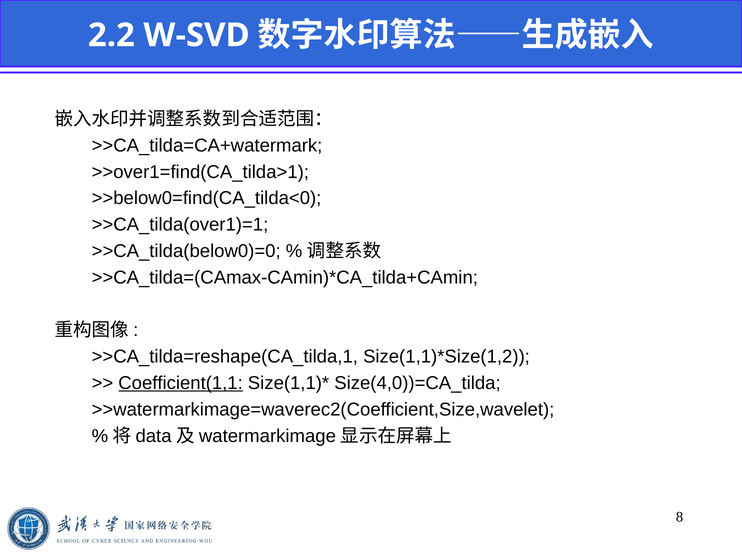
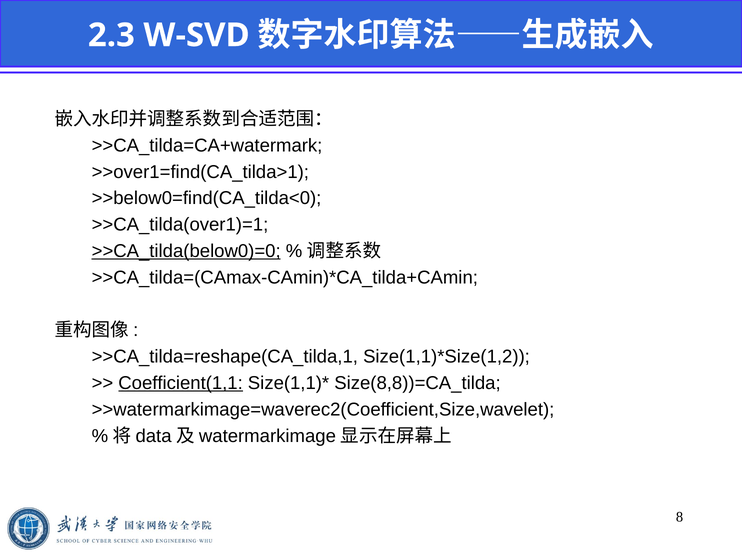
2.2: 2.2 -> 2.3 (111, 35)
>>CA_tilda(below0)=0 underline: none -> present (186, 251)
Size(4,0))=CA_tilda: Size(4,0))=CA_tilda -> Size(8,8))=CA_tilda (417, 383)
